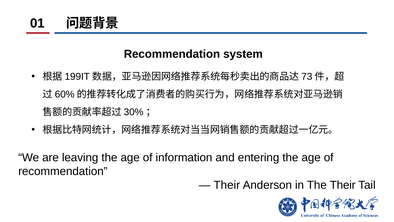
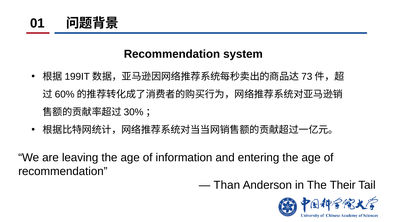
Their: Their -> Than (227, 185)
